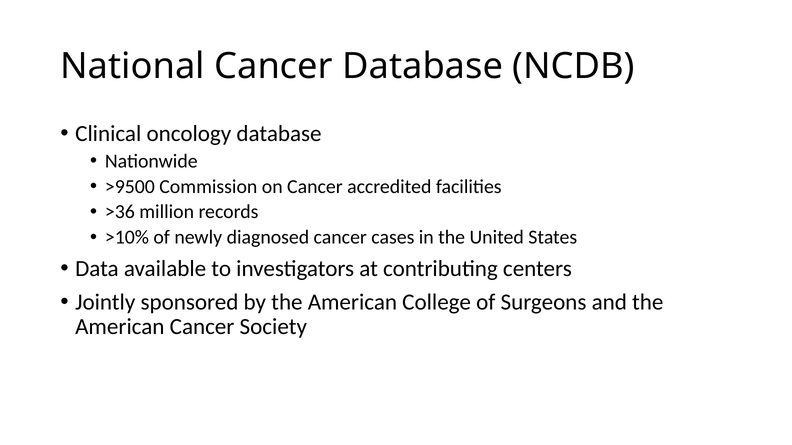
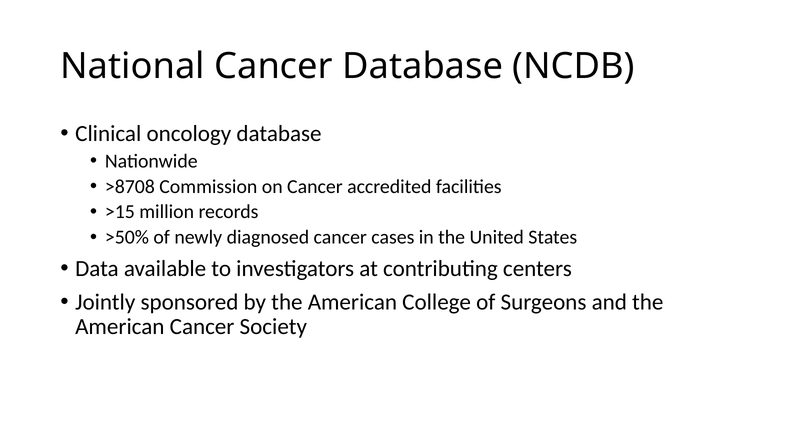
>9500: >9500 -> >8708 (130, 187)
>36: >36 -> >15 (120, 212)
>10%: >10% -> >50% (127, 238)
